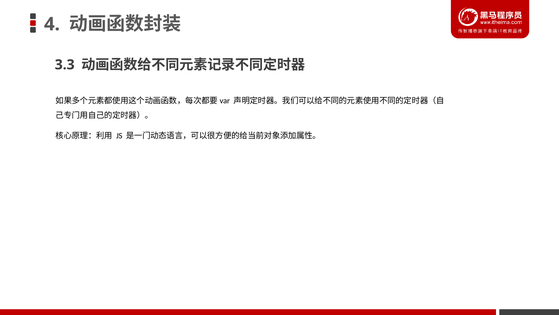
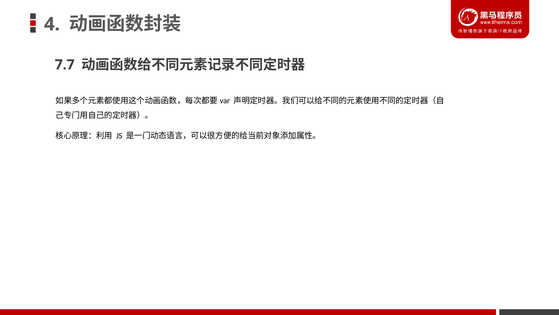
3.3: 3.3 -> 7.7 (65, 65)
